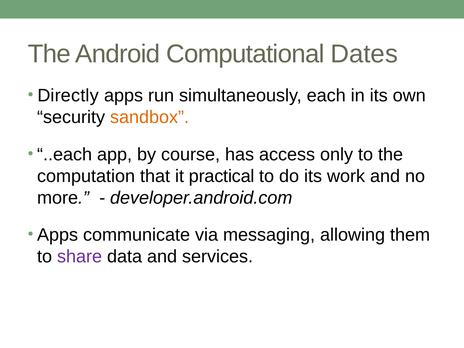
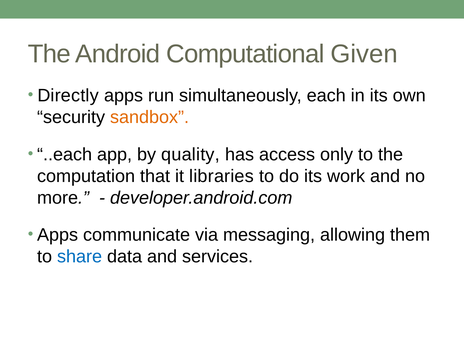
Dates: Dates -> Given (364, 54)
course: course -> quality (191, 154)
practical: practical -> libraries (222, 176)
share colour: purple -> blue (80, 257)
